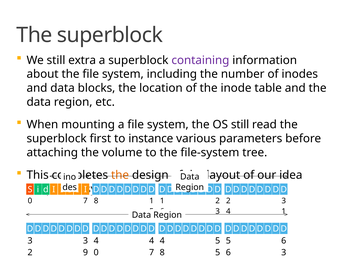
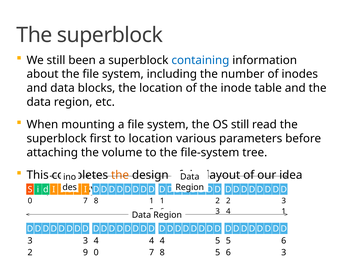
extra: extra -> been (82, 60)
containing colour: purple -> blue (200, 60)
to instance: instance -> location (151, 139)
